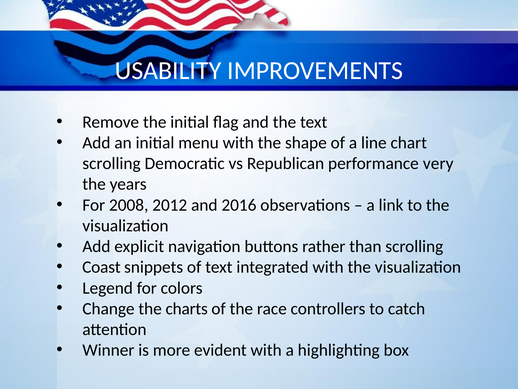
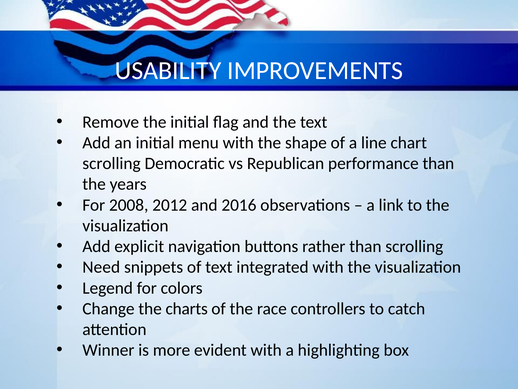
performance very: very -> than (438, 163)
Coast: Coast -> Need (101, 267)
